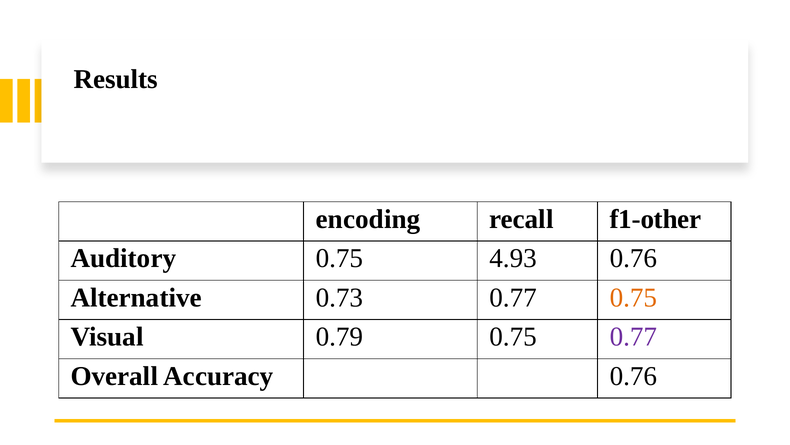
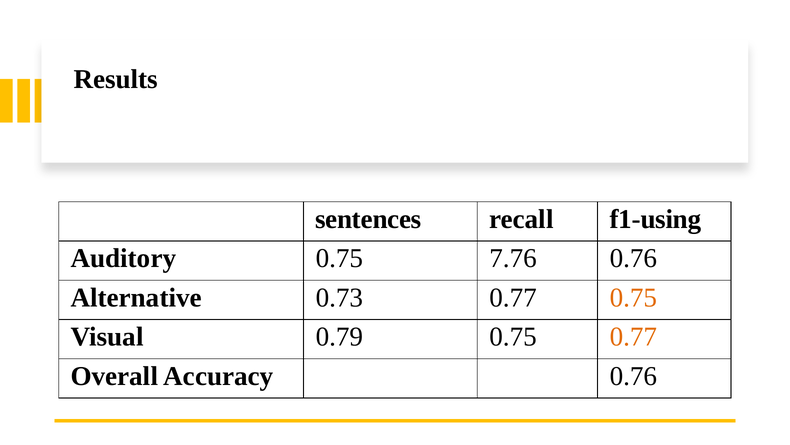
encoding: encoding -> sentences (368, 219)
f1-other: f1-other -> f1-using (655, 219)
4.93: 4.93 -> 7.76 (513, 258)
0.77 colour: purple -> orange (633, 336)
